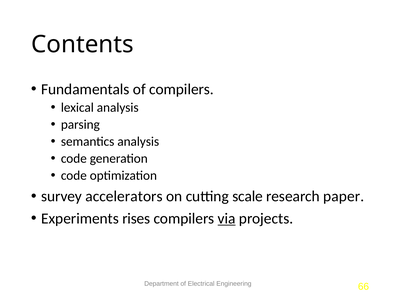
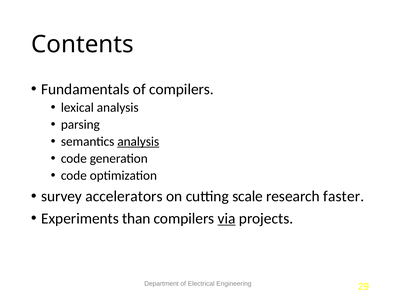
analysis underline: none -> present (138, 141)
paper: paper -> faster (344, 196)
rises: rises -> than (136, 219)
66: 66 -> 29 (363, 286)
